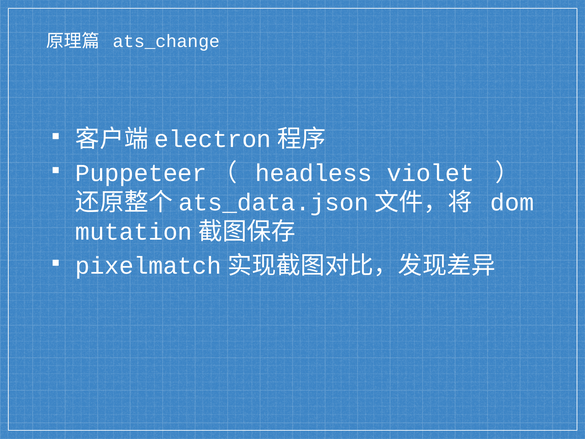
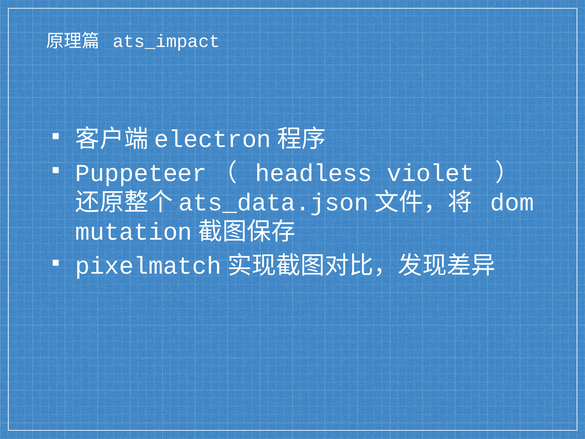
ats_change: ats_change -> ats_impact (166, 41)
